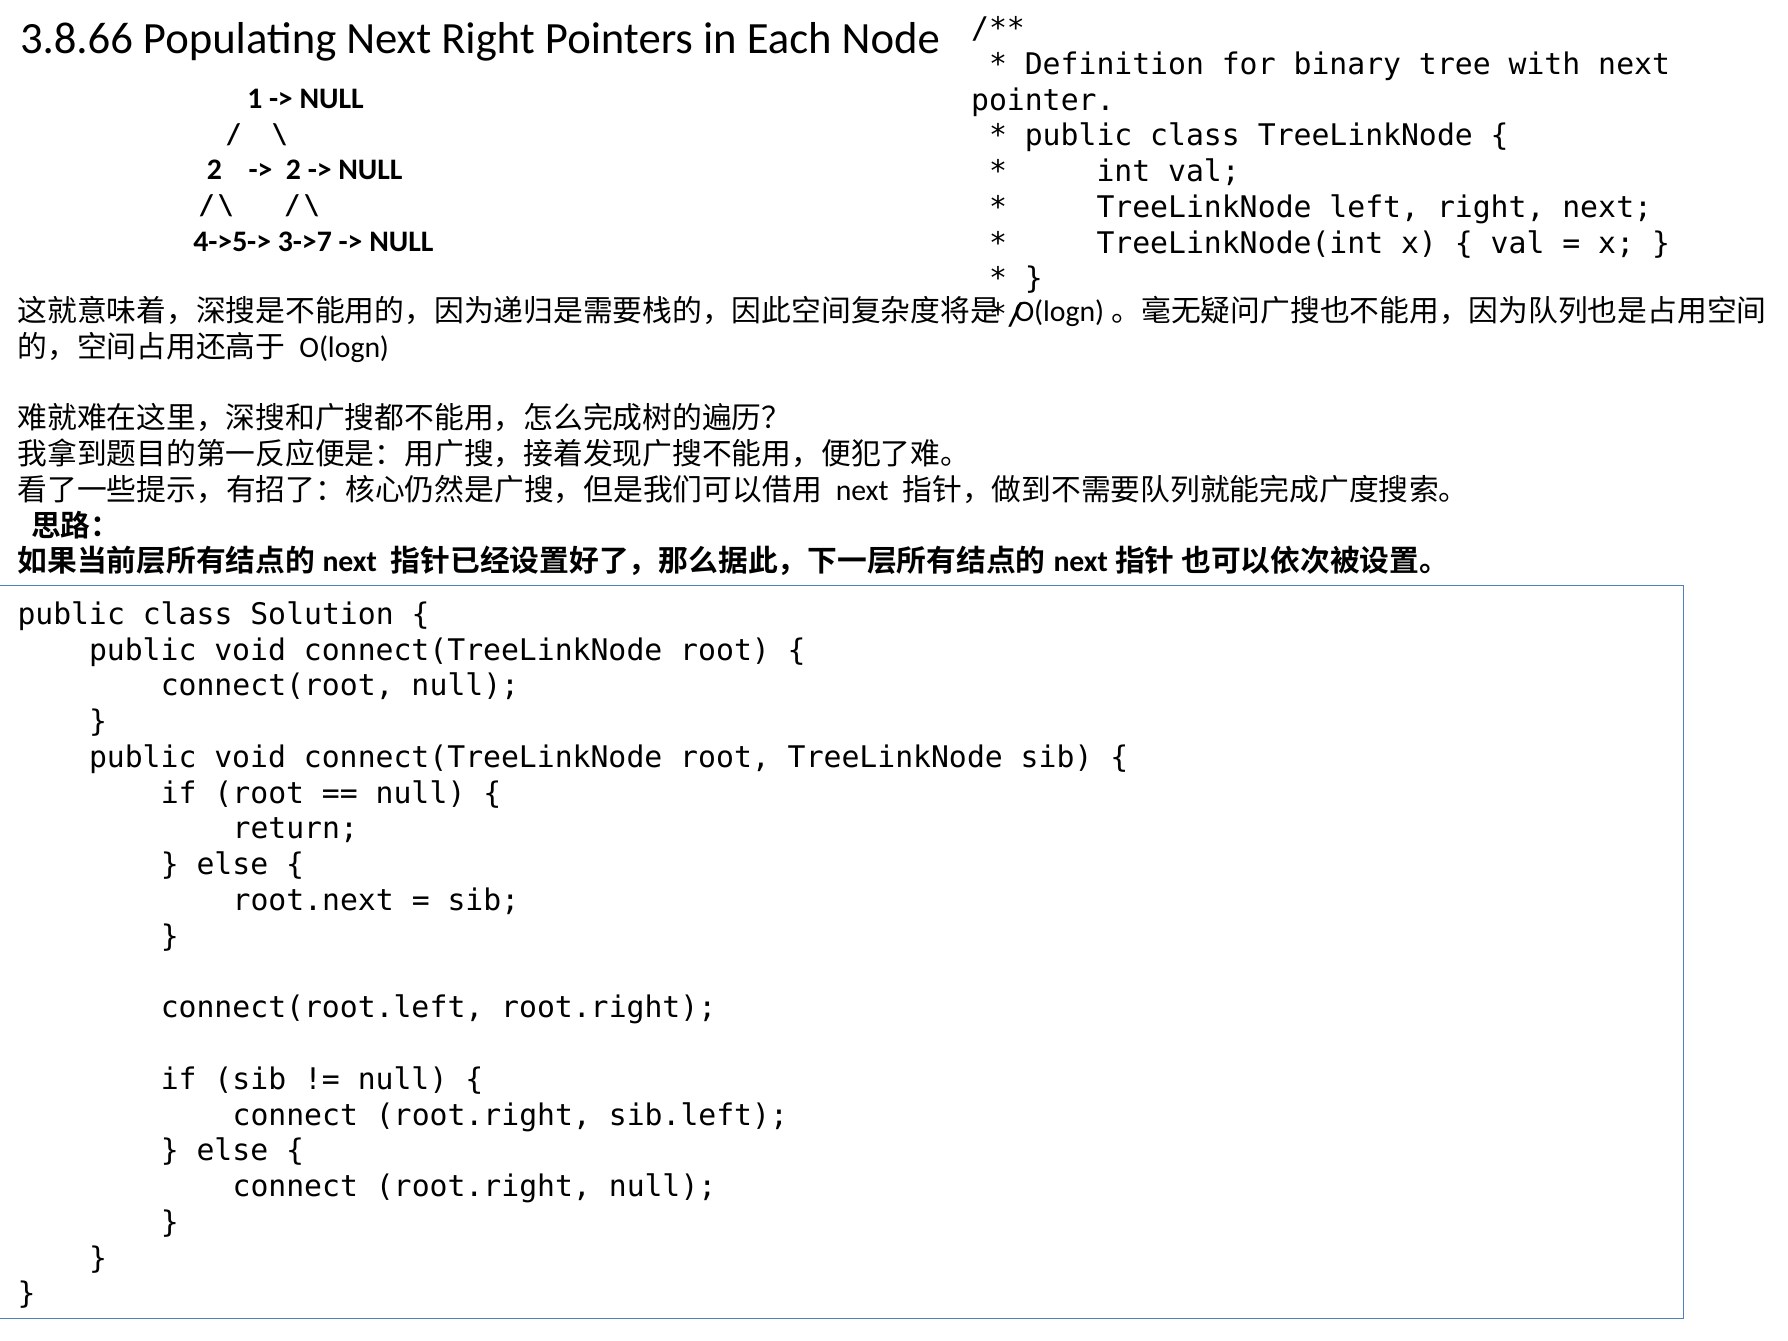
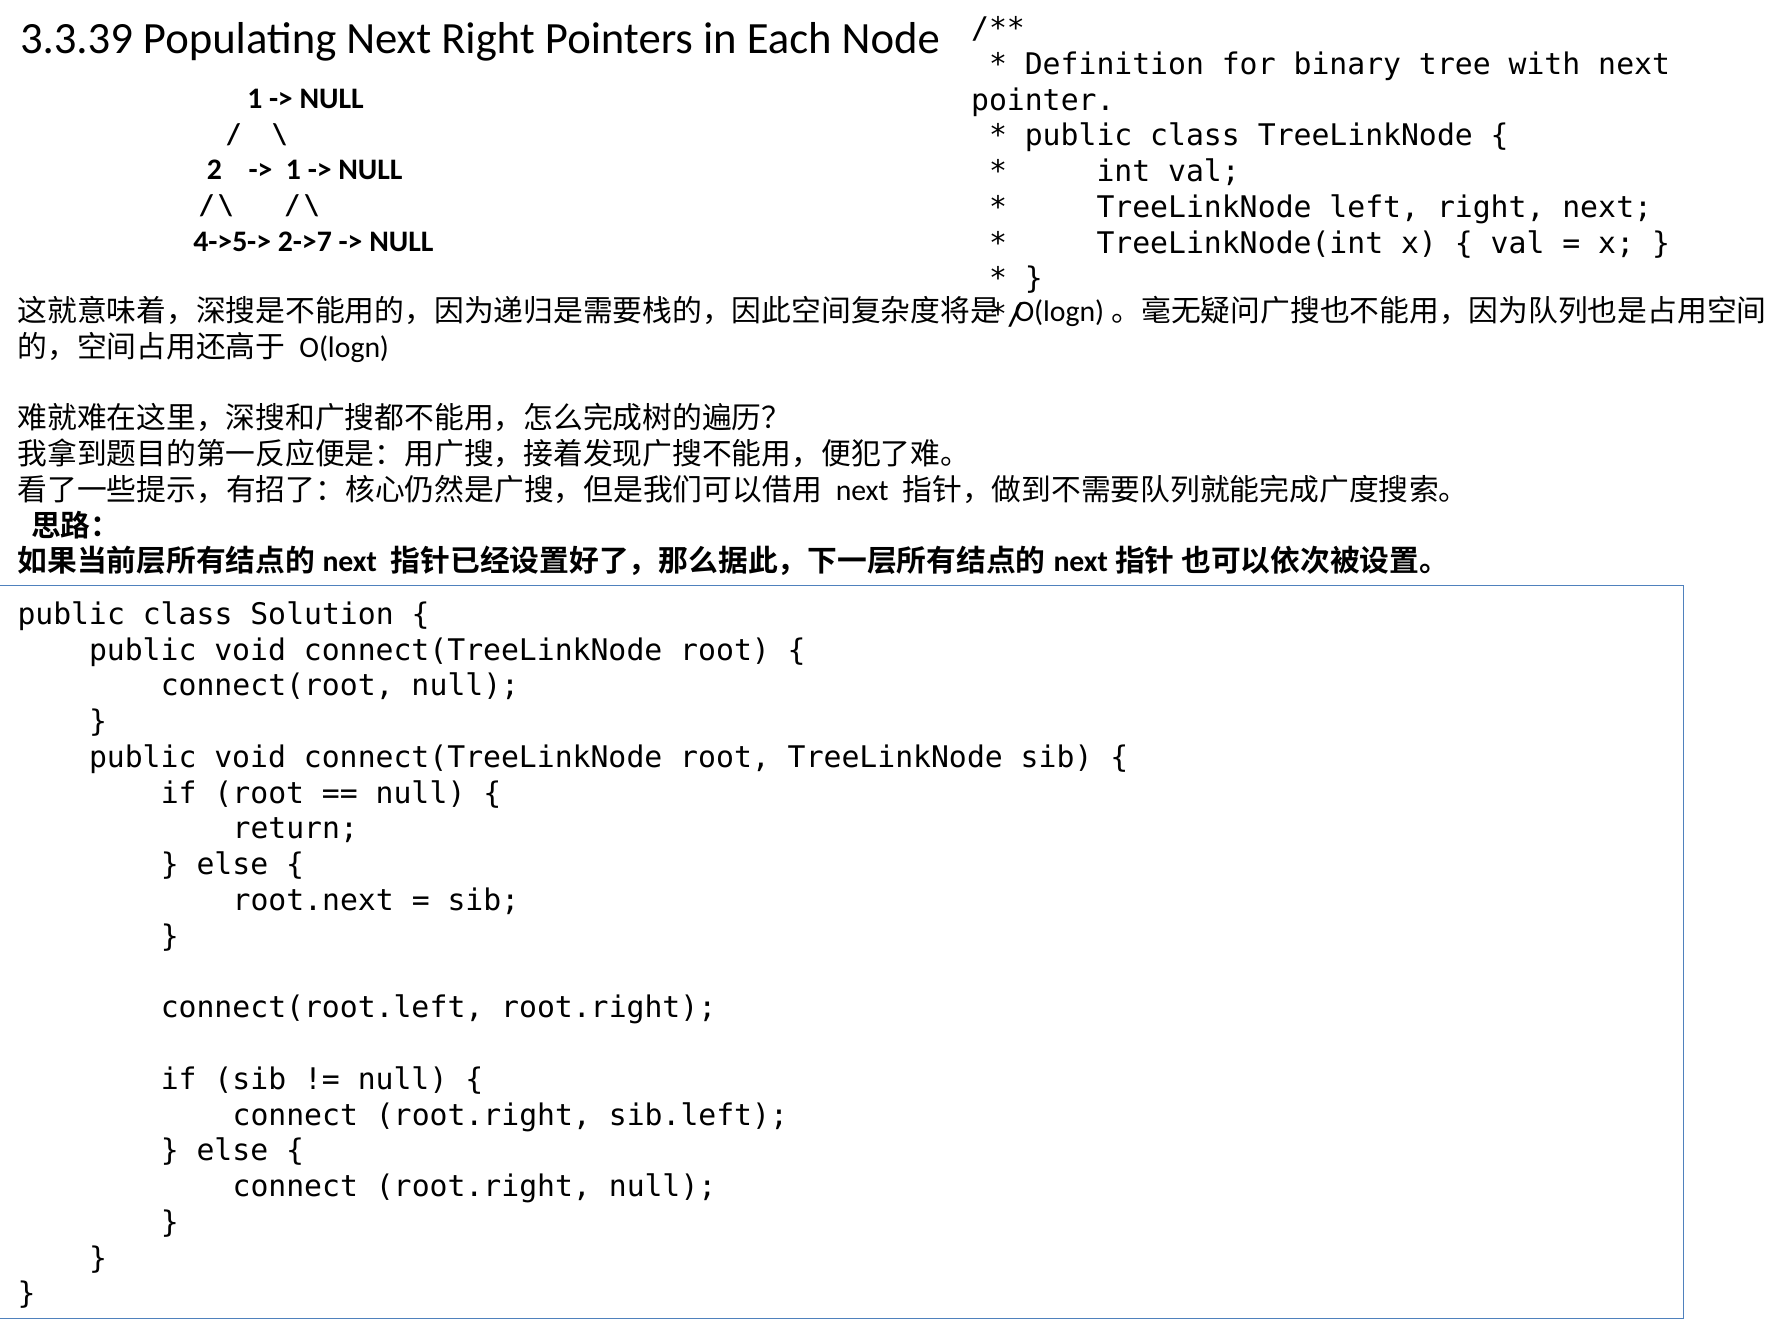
3.8.66: 3.8.66 -> 3.3.39 (76, 39)
2: 2 -> 1 (293, 170)
3->7: 3->7 -> 2->7 (305, 241)
